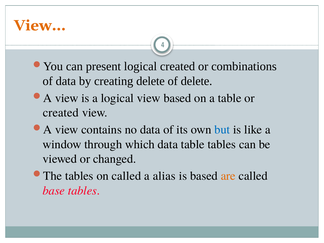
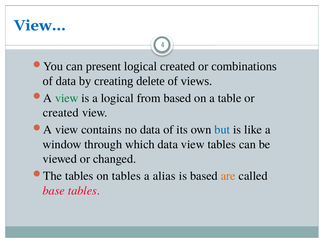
View… colour: orange -> blue (40, 25)
of delete: delete -> views (196, 81)
view colour: black -> green (67, 98)
logical view: view -> from (149, 98)
data table: table -> view (193, 144)
on called: called -> tables (126, 176)
